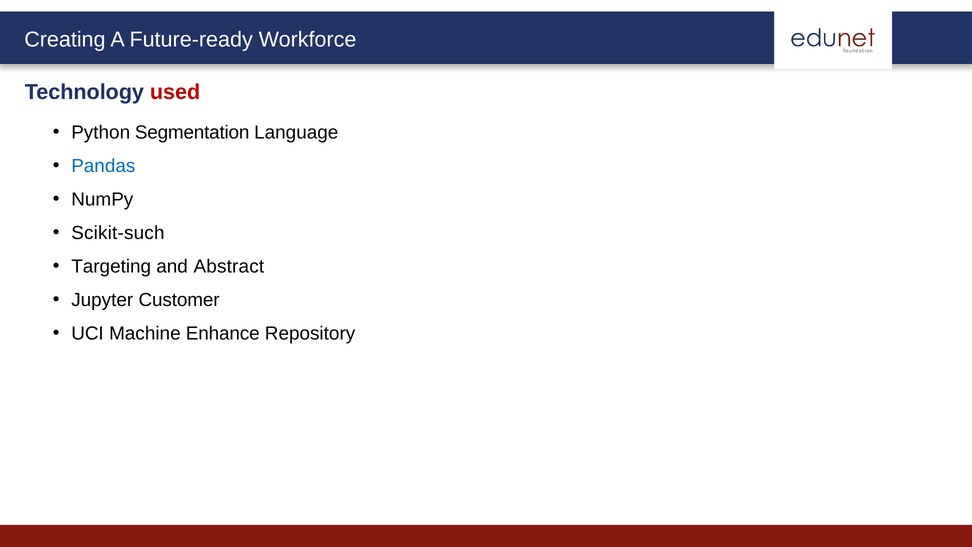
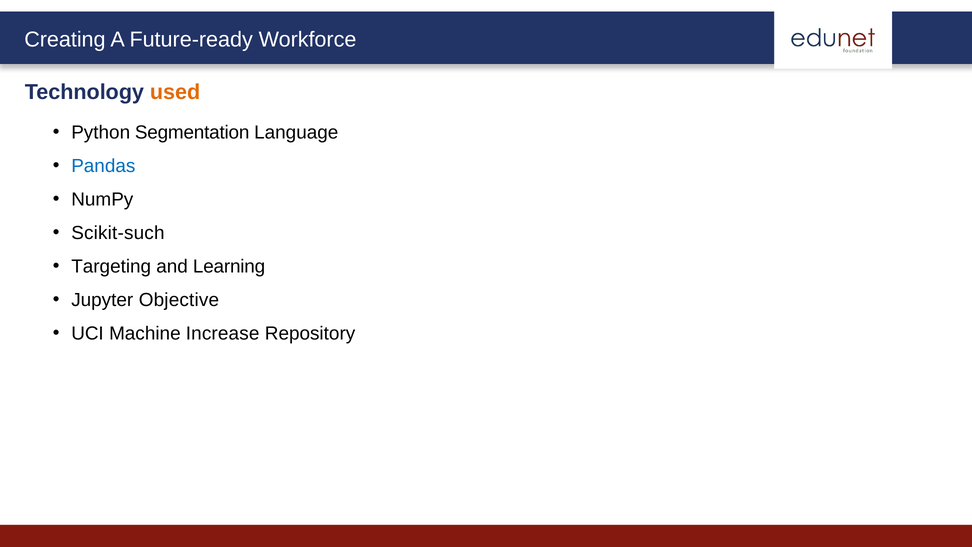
used colour: red -> orange (175, 92)
Abstract: Abstract -> Learning (229, 267)
Customer: Customer -> Objective (179, 300)
Enhance: Enhance -> Increase (223, 334)
